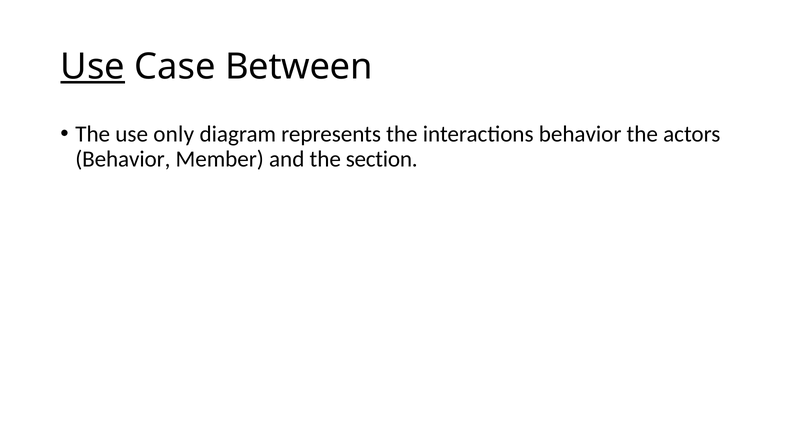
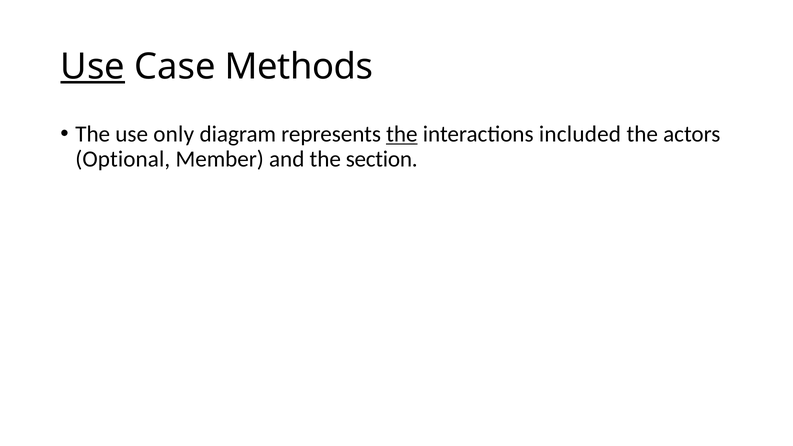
Between: Between -> Methods (299, 67)
the underline: none -> present (402, 134)
interactions behavior: behavior -> included (580, 134)
Behavior: Behavior -> Optional (123, 159)
